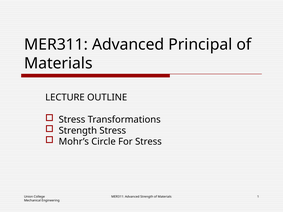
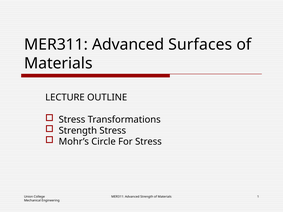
Principal: Principal -> Surfaces (200, 44)
